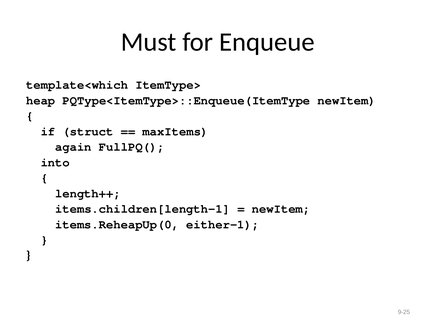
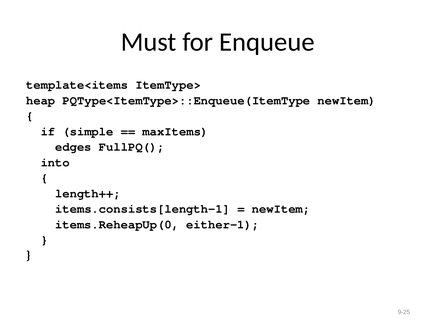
template<which: template<which -> template<items (77, 85)
struct: struct -> simple (88, 131)
again: again -> edges (73, 147)
items.children[length-1: items.children[length-1 -> items.consists[length-1 (143, 209)
